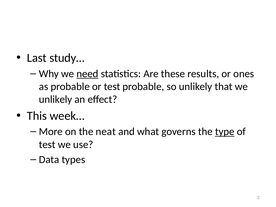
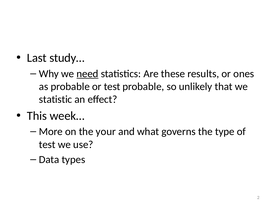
unlikely: unlikely -> statistic (56, 99)
neat: neat -> your (106, 132)
type underline: present -> none (225, 132)
